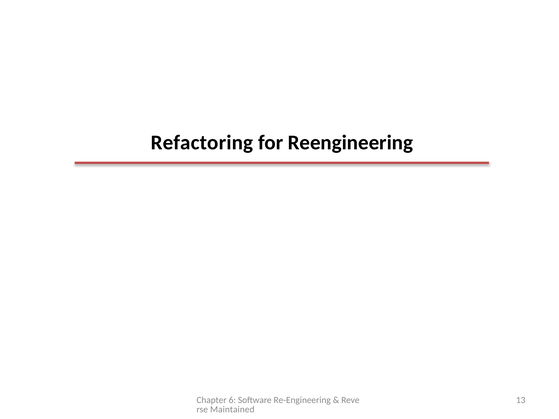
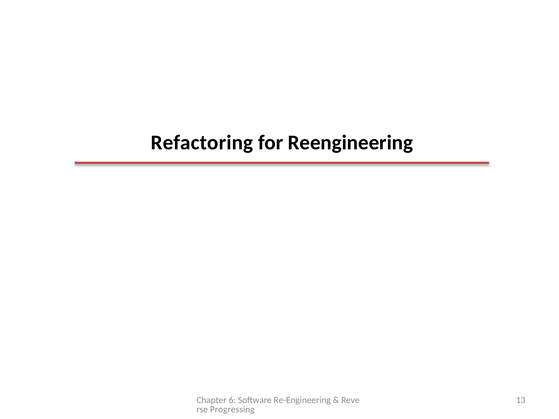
Maintained: Maintained -> Progressing (232, 410)
